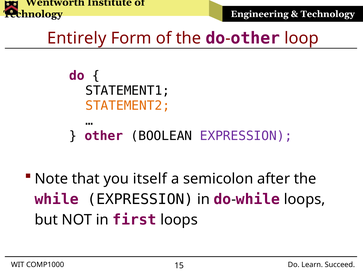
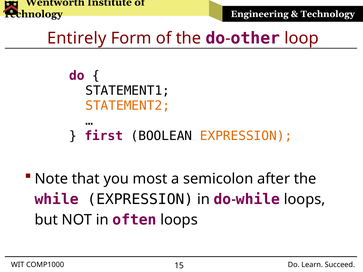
other: other -> first (104, 136)
EXPRESSION colour: purple -> orange (246, 136)
itself: itself -> most (150, 179)
first: first -> often (134, 220)
